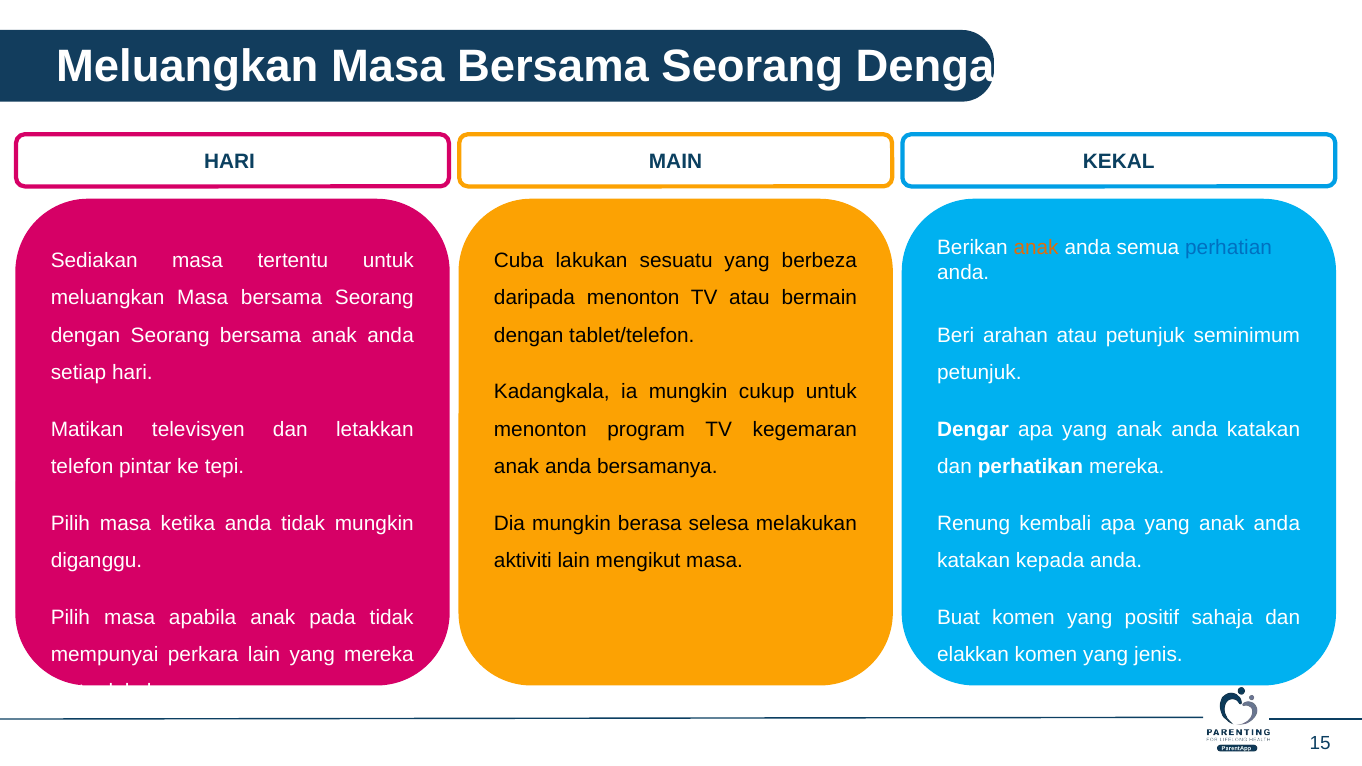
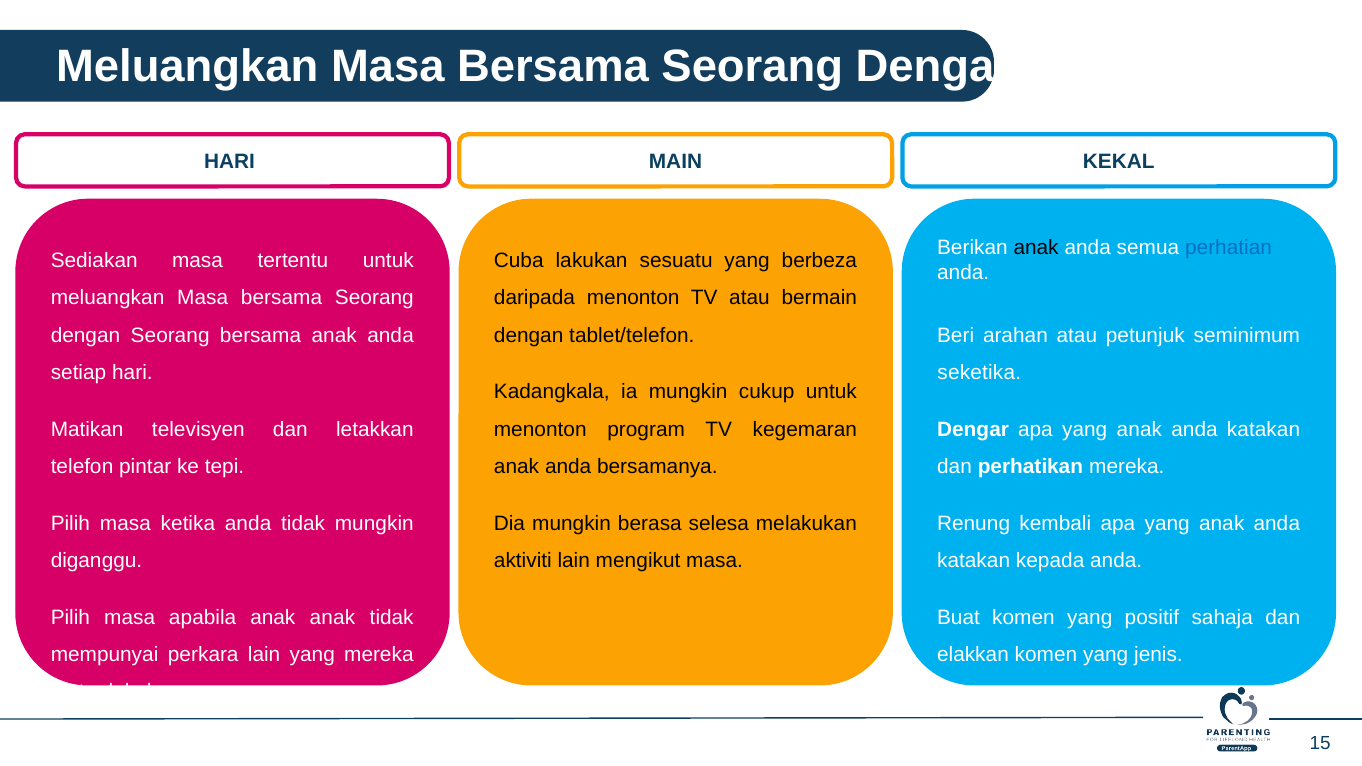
anak colour: orange -> black (1036, 248)
petunjuk: petunjuk -> seketika (979, 373)
anak pada: pada -> anak (332, 617)
